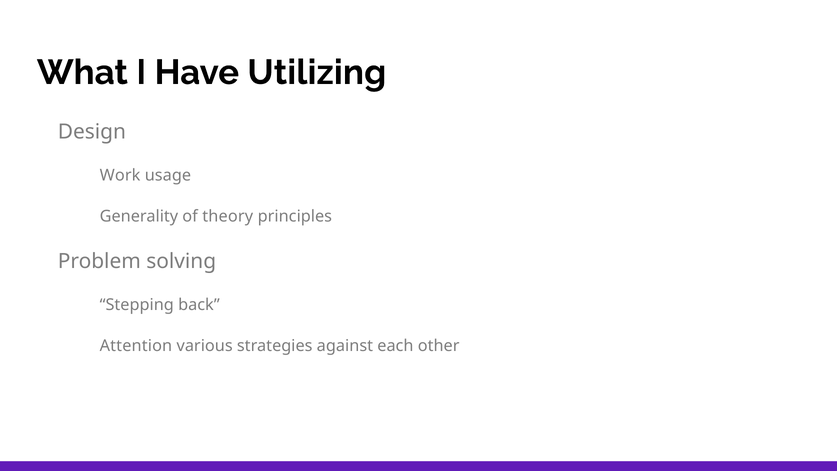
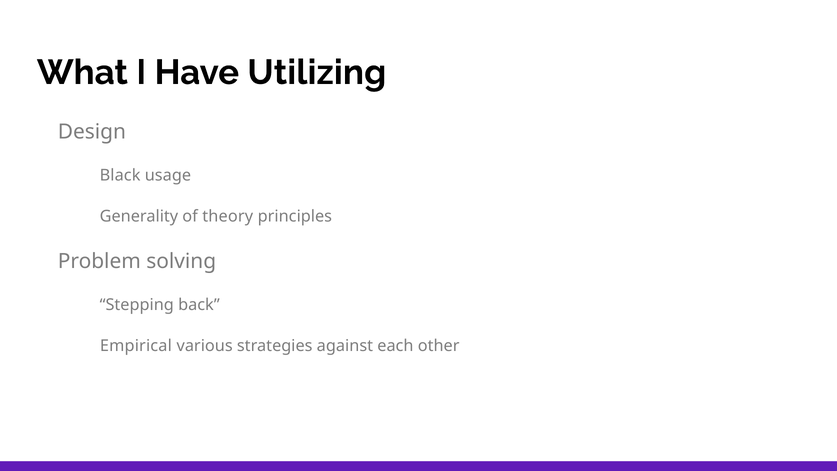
Work: Work -> Black (120, 175)
Attention: Attention -> Empirical (136, 346)
